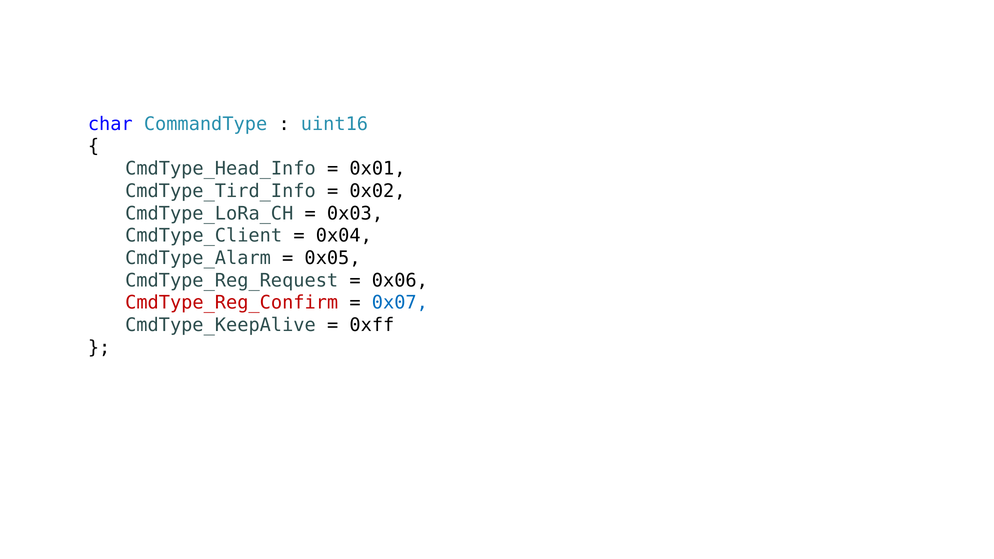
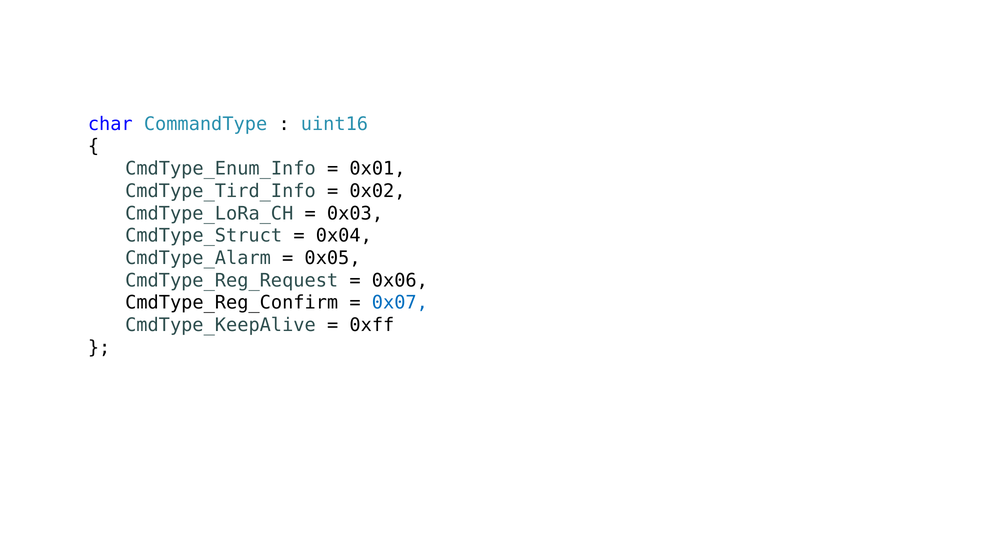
CmdType_Head_Info: CmdType_Head_Info -> CmdType_Enum_Info (220, 169)
CmdType_Client: CmdType_Client -> CmdType_Struct (204, 236)
CmdType_Reg_Confirm colour: red -> black (232, 303)
